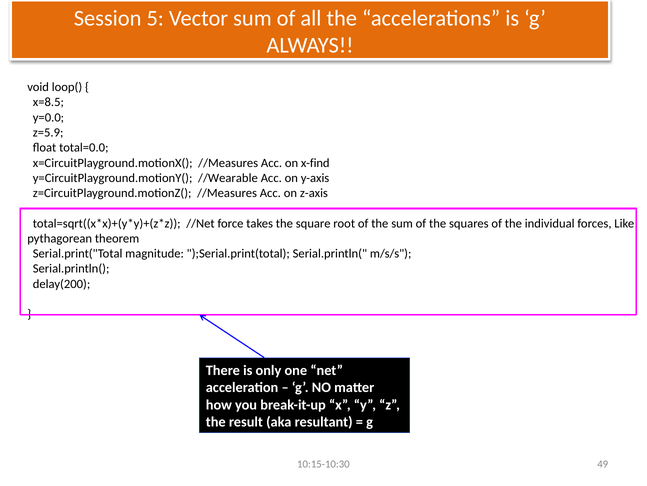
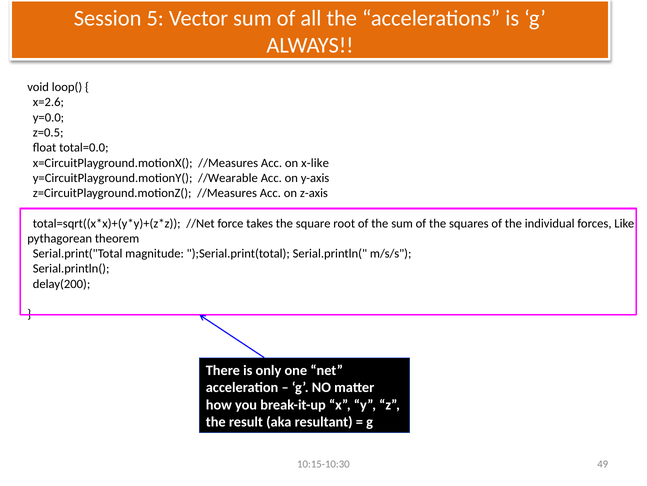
x=8.5: x=8.5 -> x=2.6 (48, 102)
z=5.9: z=5.9 -> z=0.5 (48, 132)
x-find: x-find -> x-like (315, 163)
